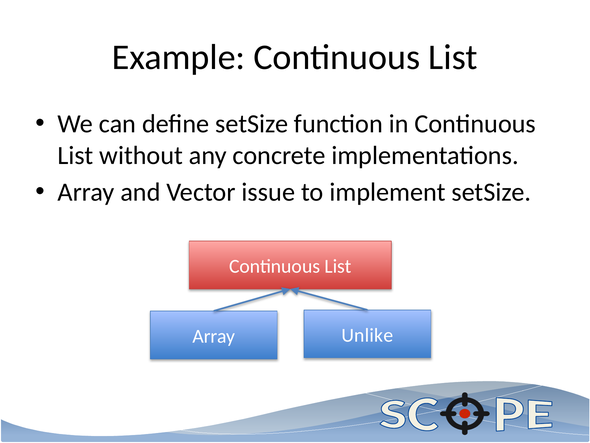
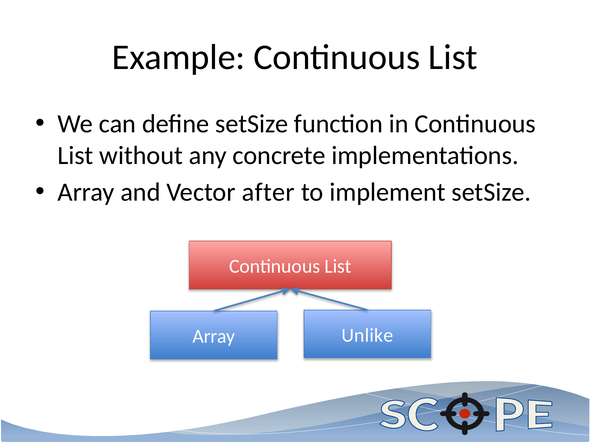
issue: issue -> after (268, 192)
